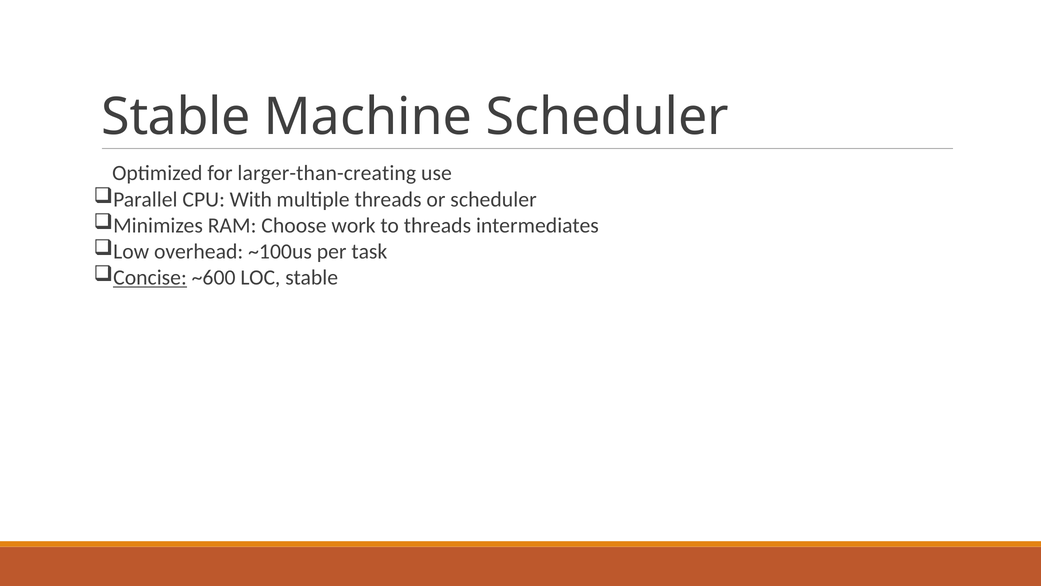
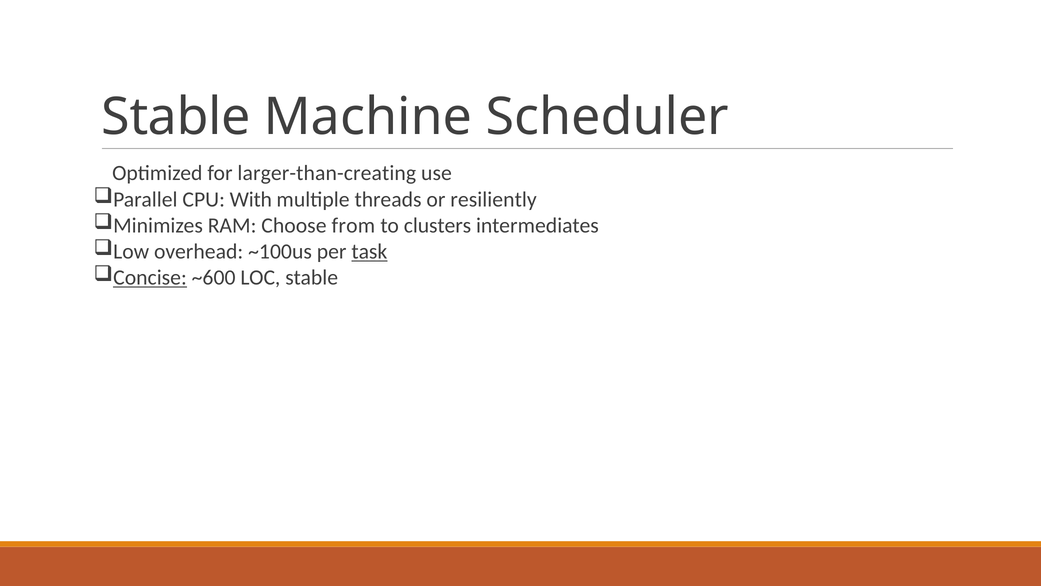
or scheduler: scheduler -> resiliently (494, 199)
work: work -> from (353, 225)
to threads: threads -> clusters (438, 225)
task underline: none -> present (369, 251)
